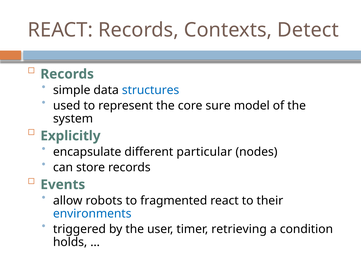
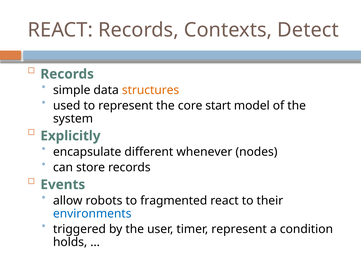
structures colour: blue -> orange (151, 90)
sure: sure -> start (218, 106)
particular: particular -> whenever (204, 152)
timer retrieving: retrieving -> represent (239, 229)
